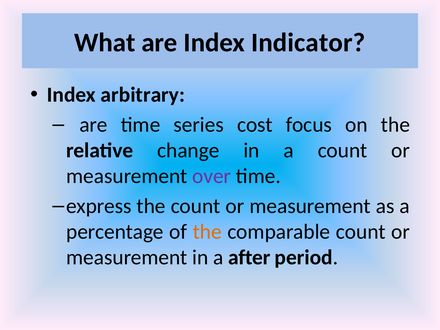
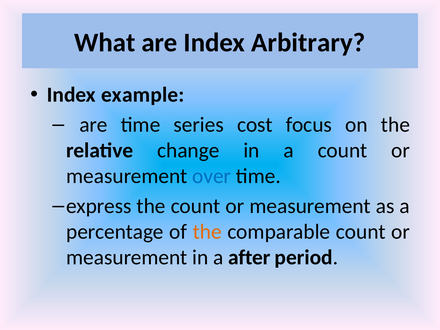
Indicator: Indicator -> Arbitrary (308, 43)
arbitrary: arbitrary -> example (143, 95)
over colour: purple -> blue (212, 176)
